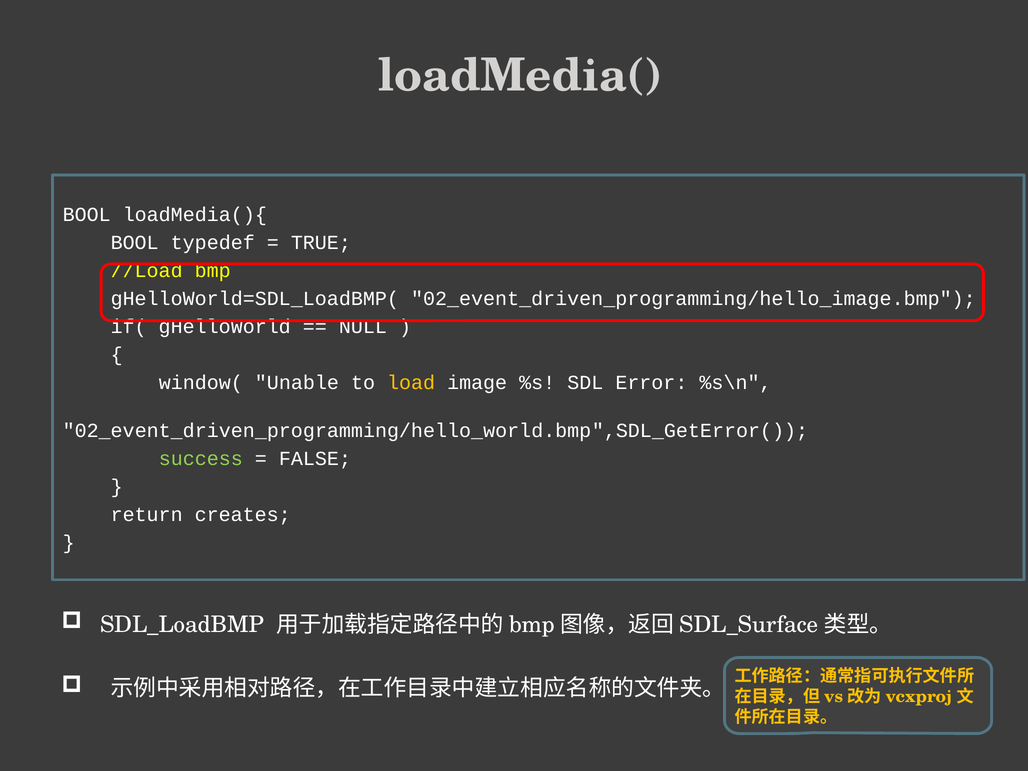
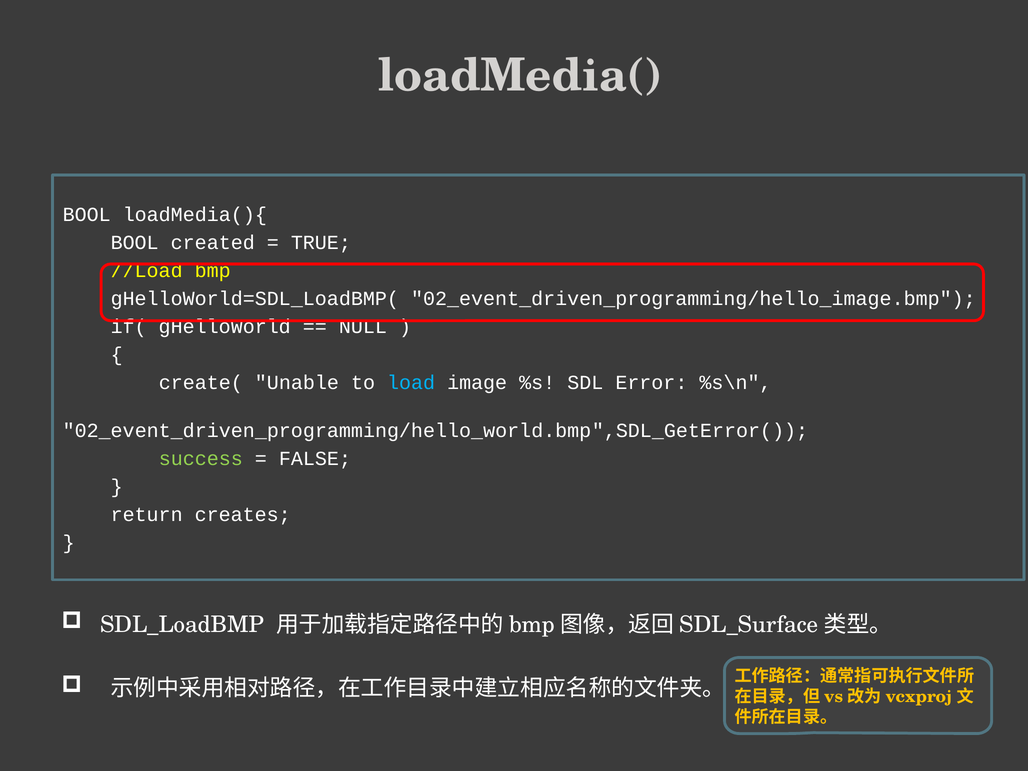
typedef: typedef -> created (213, 243)
window(: window( -> create( (201, 383)
load colour: yellow -> light blue (411, 383)
